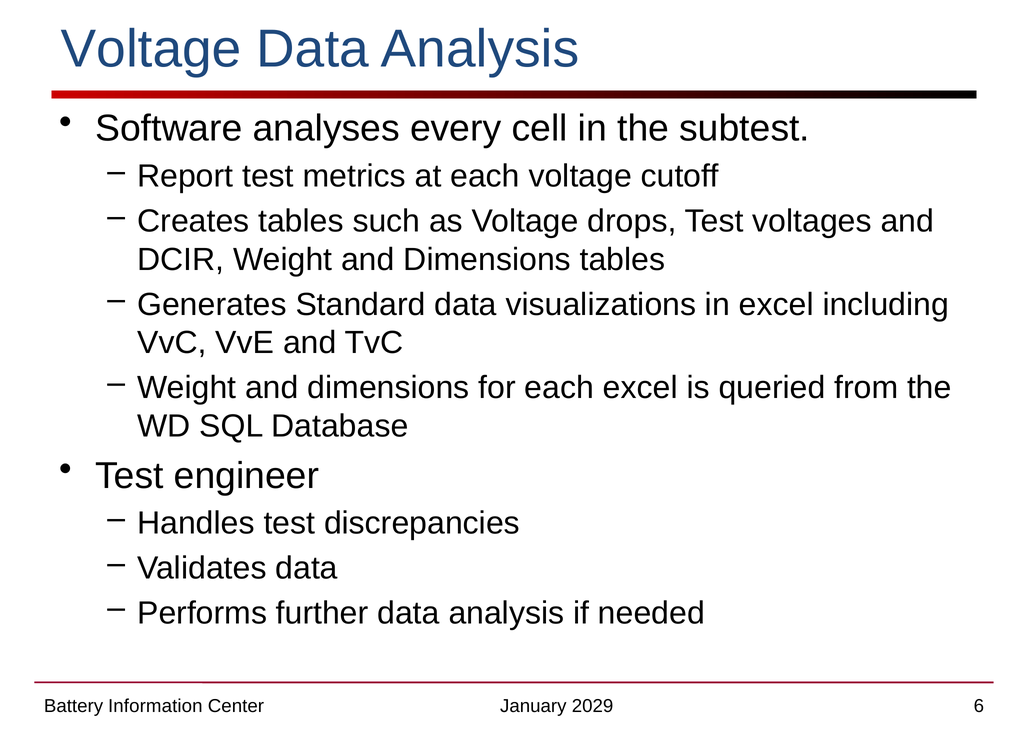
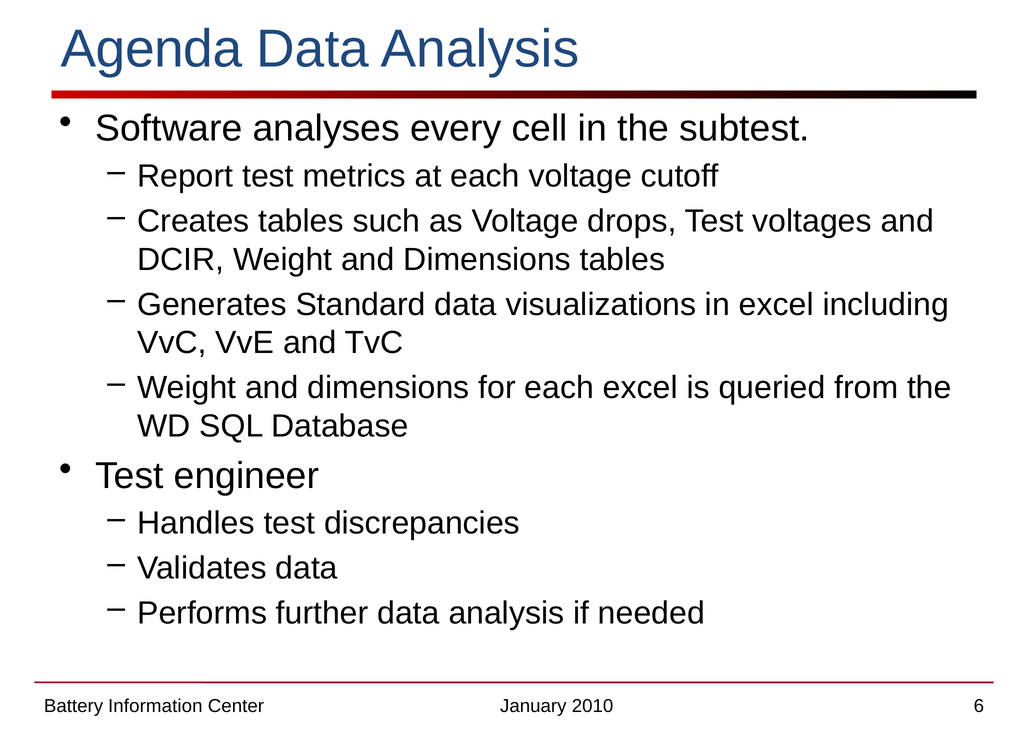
Voltage: Voltage -> Agenda (152, 49)
2029: 2029 -> 2010 (593, 706)
